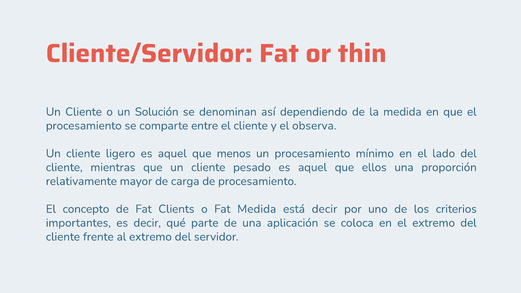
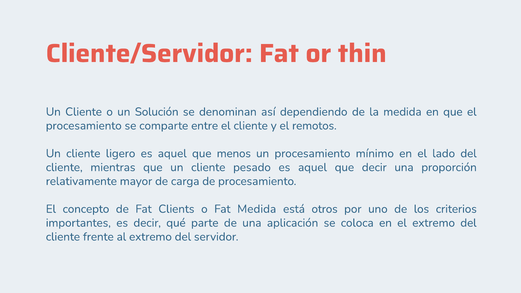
observa: observa -> remotos (314, 126)
que ellos: ellos -> decir (374, 167)
está decir: decir -> otros (325, 209)
